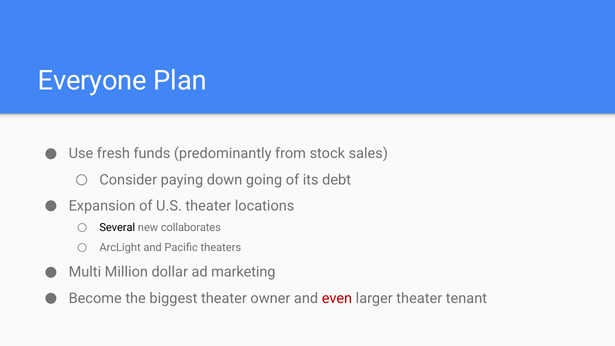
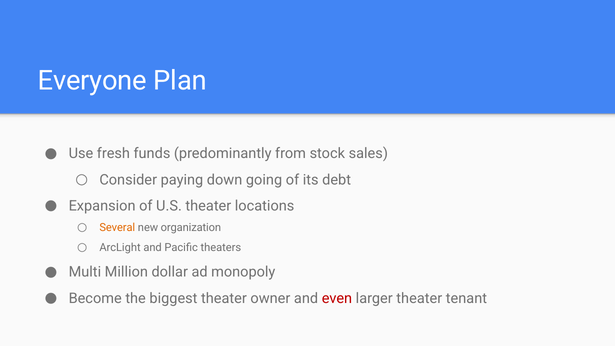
Several colour: black -> orange (117, 228)
collaborates: collaborates -> organization (191, 228)
marketing: marketing -> monopoly (243, 272)
